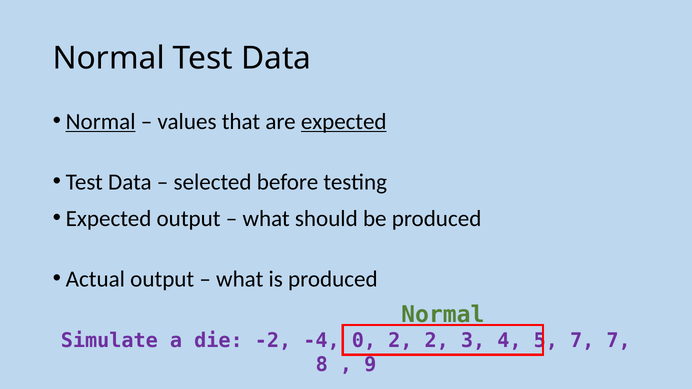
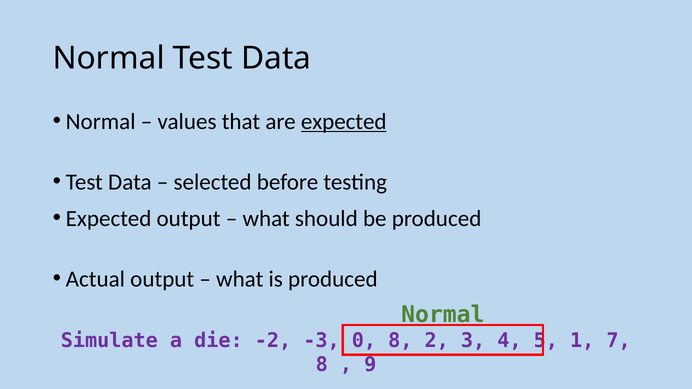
Normal underline: present -> none (101, 122)
-4: -4 -> -3 (322, 341)
0 2: 2 -> 8 (400, 341)
5 7: 7 -> 1 (582, 341)
